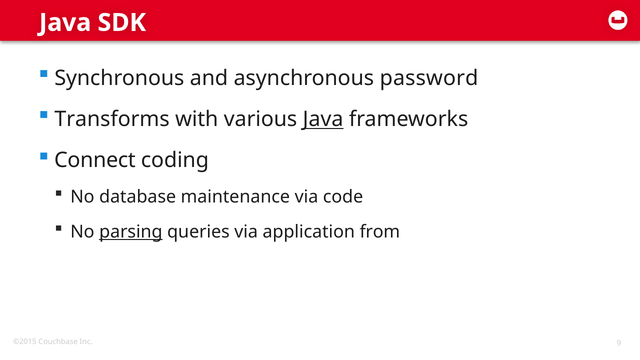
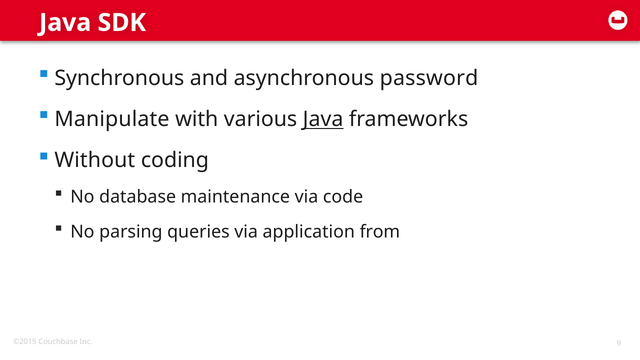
Transforms: Transforms -> Manipulate (112, 119)
Connect: Connect -> Without (95, 160)
parsing underline: present -> none (131, 232)
